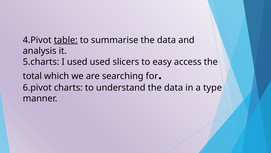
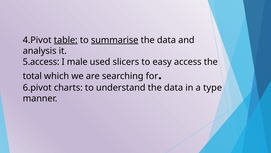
summarise underline: none -> present (115, 40)
5.charts: 5.charts -> 5.access (41, 62)
I used: used -> male (77, 62)
